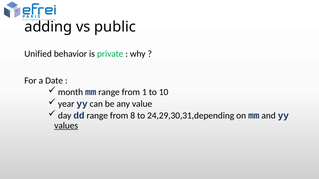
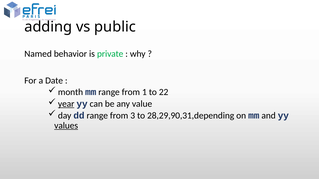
Unified: Unified -> Named (38, 54)
10: 10 -> 22 (164, 92)
year underline: none -> present (66, 104)
8: 8 -> 3 (133, 116)
24,29,30,31,depending: 24,29,30,31,depending -> 28,29,90,31,depending (191, 116)
